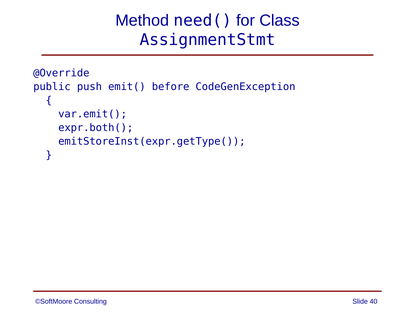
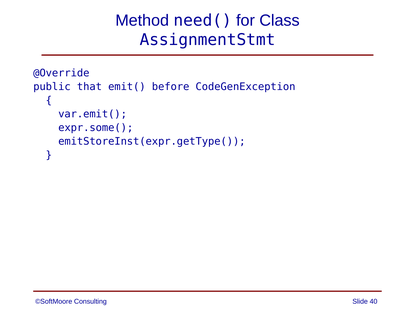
push: push -> that (89, 87)
expr.both(: expr.both( -> expr.some( (96, 127)
